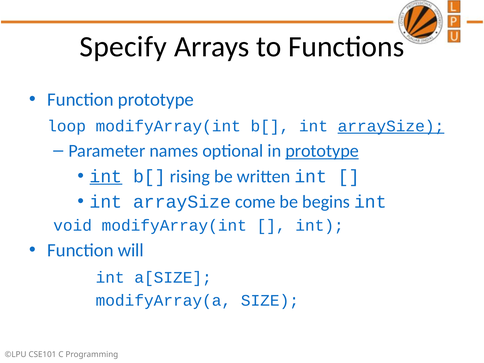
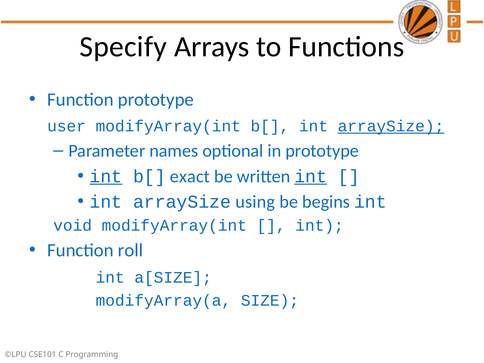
loop: loop -> user (67, 126)
prototype underline: present -> none (322, 151)
rising: rising -> exact (190, 176)
int underline: none -> present (311, 176)
come: come -> using (255, 202)
will: will -> roll (131, 250)
